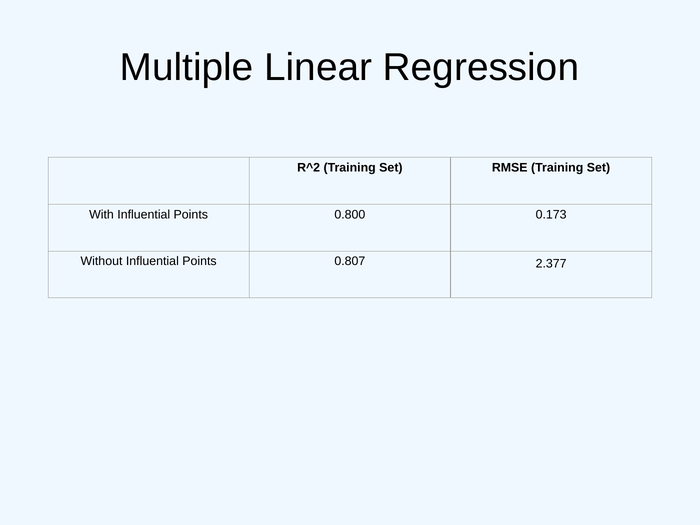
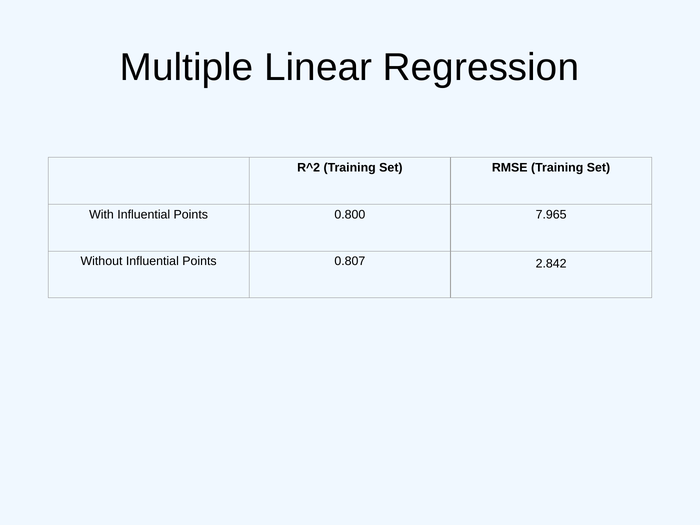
0.173: 0.173 -> 7.965 (551, 215)
2.377: 2.377 -> 2.842 (551, 264)
